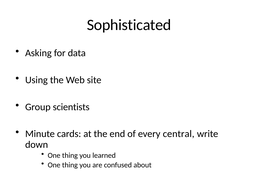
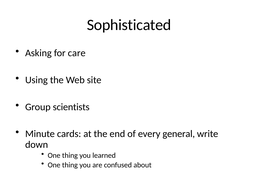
data: data -> care (77, 53)
central: central -> general (179, 134)
